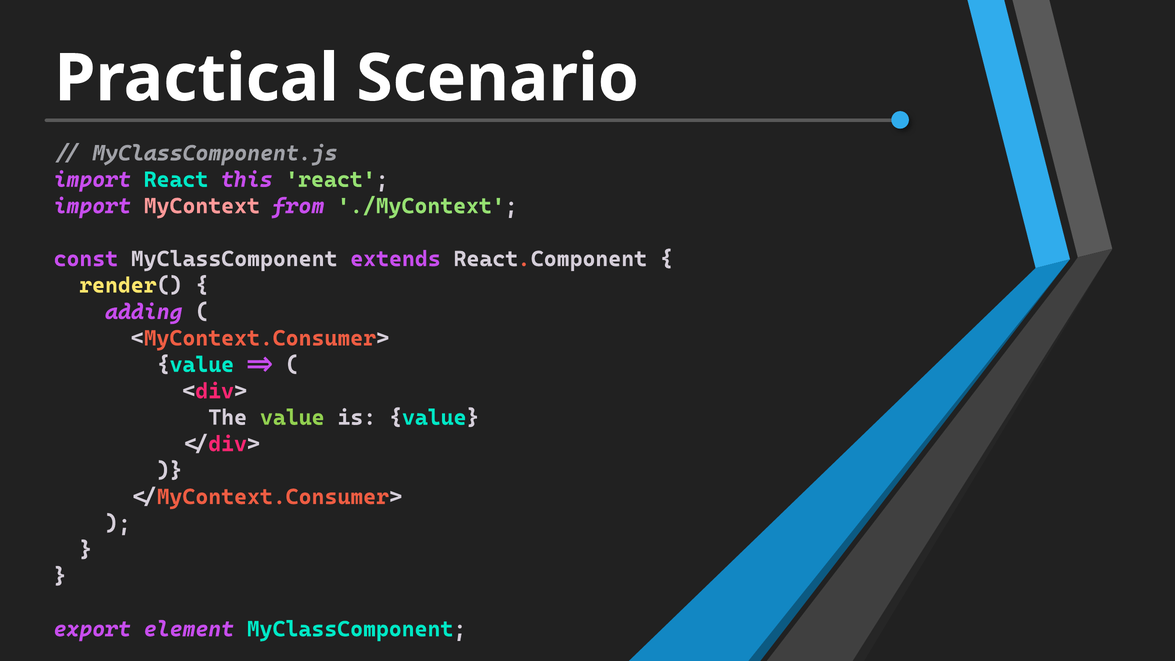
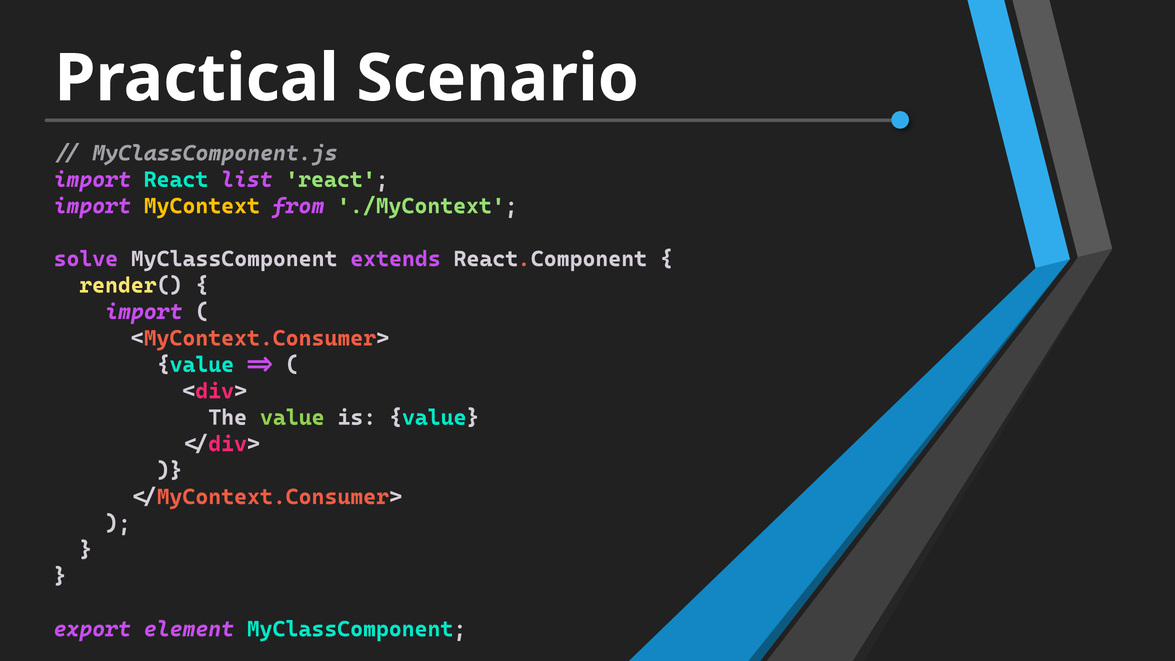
this: this -> list (247, 179)
MyContext colour: pink -> yellow (202, 206)
const: const -> solve (86, 259)
adding: adding -> import (144, 312)
